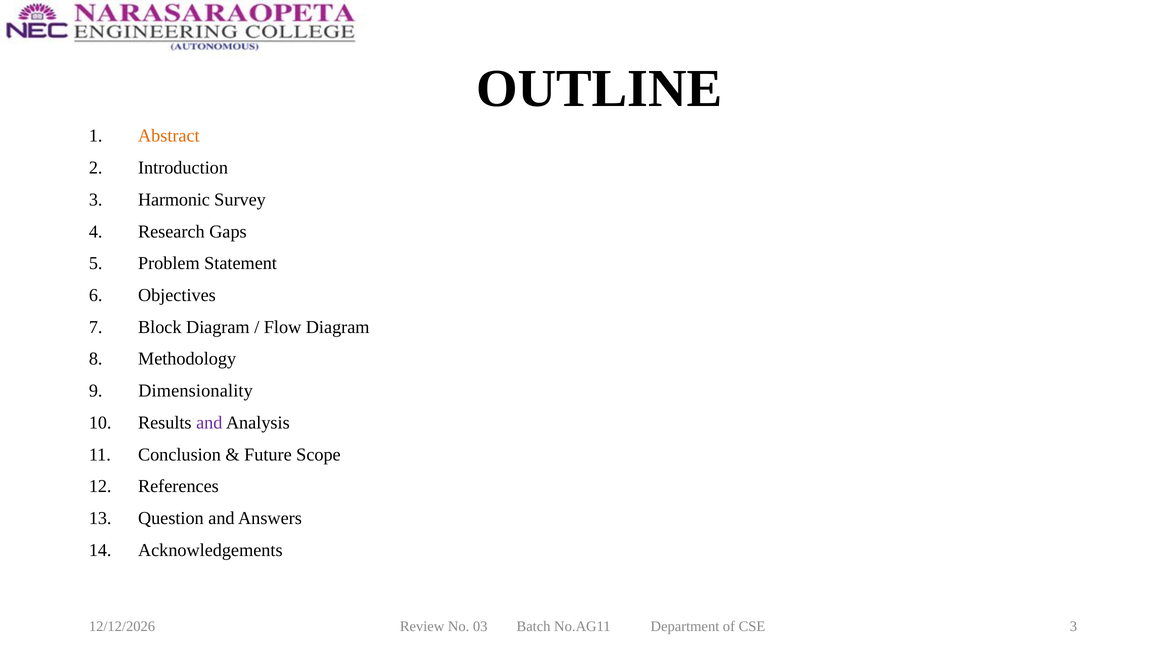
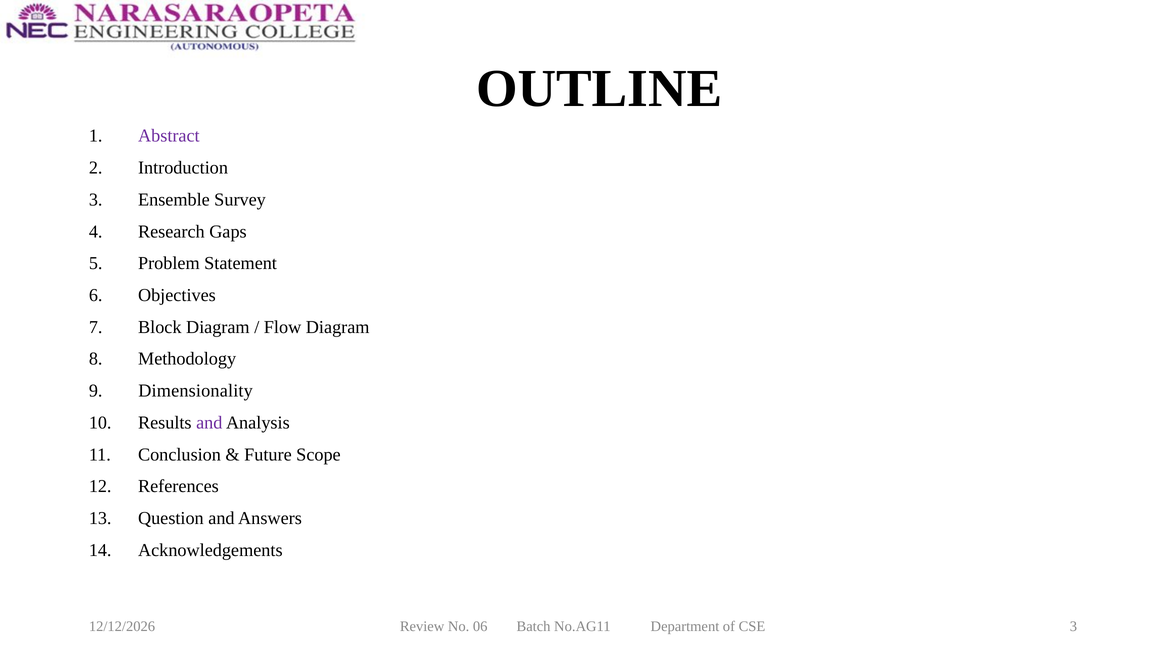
Abstract colour: orange -> purple (169, 136)
Harmonic: Harmonic -> Ensemble (174, 200)
03: 03 -> 06 (480, 626)
